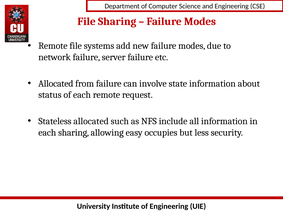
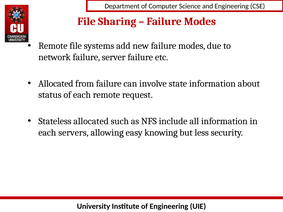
each sharing: sharing -> servers (73, 133)
occupies: occupies -> knowing (161, 133)
